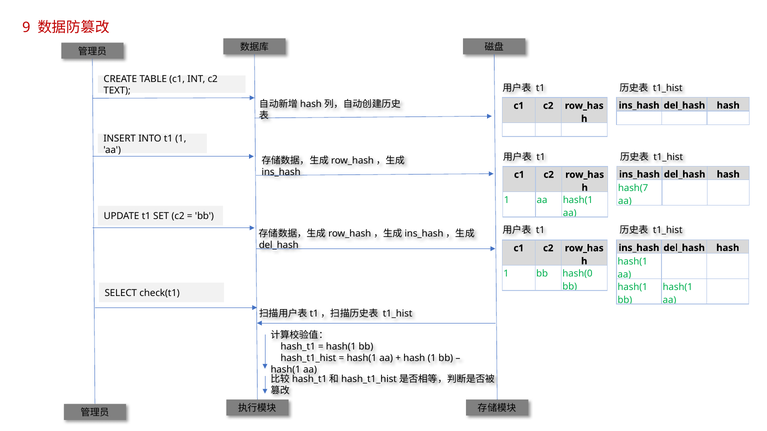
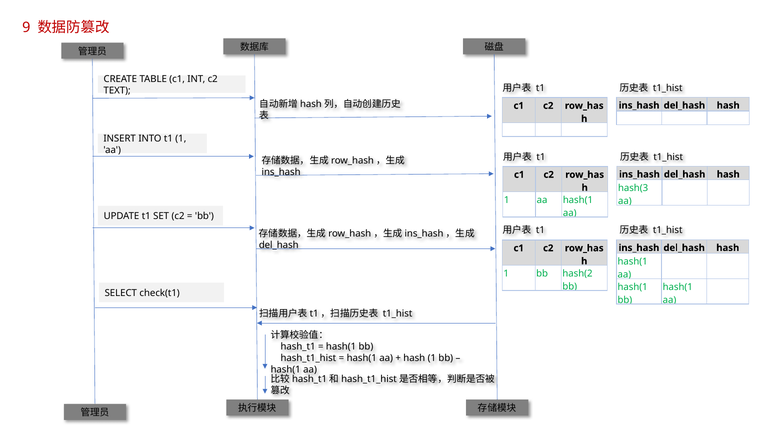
hash(7: hash(7 -> hash(3 (633, 188)
hash(0: hash(0 -> hash(2 (577, 274)
